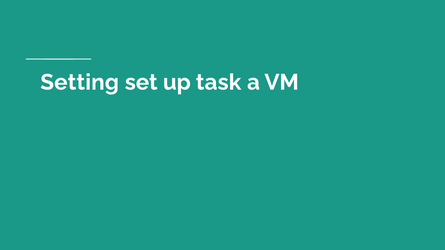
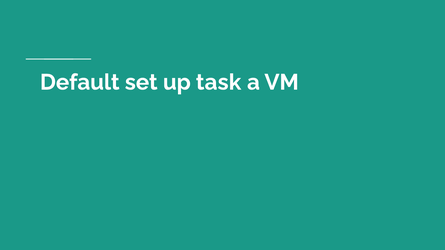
Setting: Setting -> Default (80, 82)
